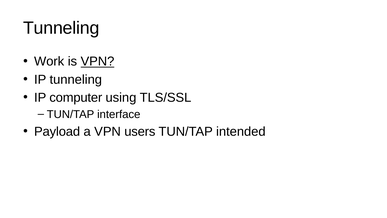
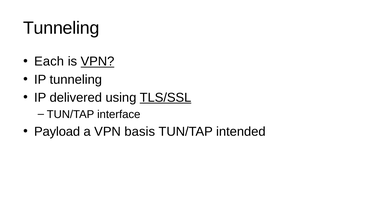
Work: Work -> Each (49, 61)
computer: computer -> delivered (76, 97)
TLS/SSL underline: none -> present (166, 97)
users: users -> basis (140, 131)
